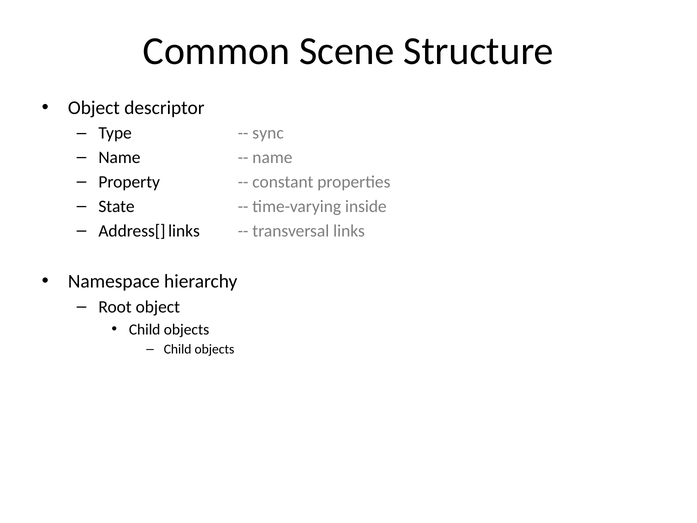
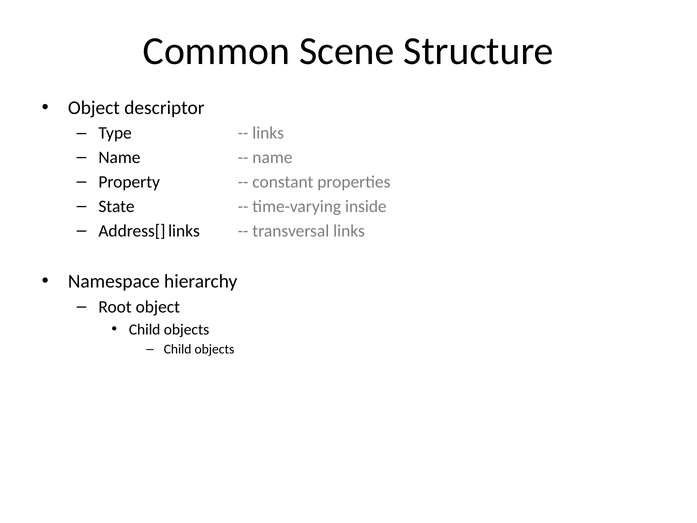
sync: sync -> links (268, 133)
